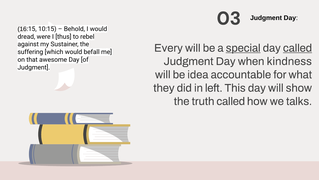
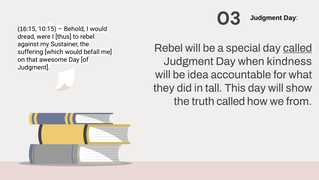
Every: Every -> Rebel (169, 48)
special underline: present -> none (243, 48)
left: left -> tall (214, 88)
talks: talks -> from (299, 101)
